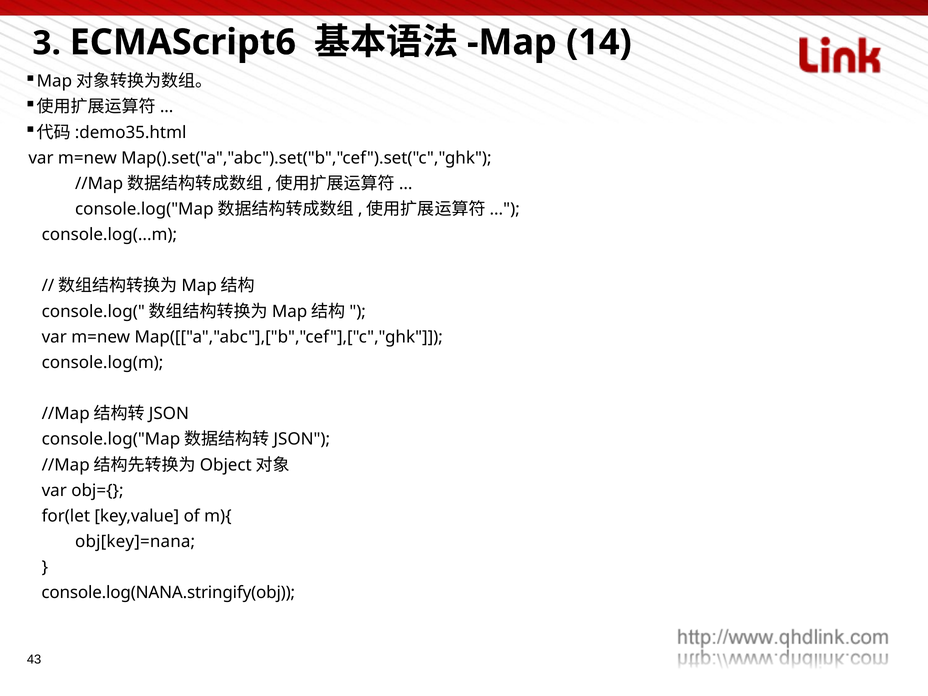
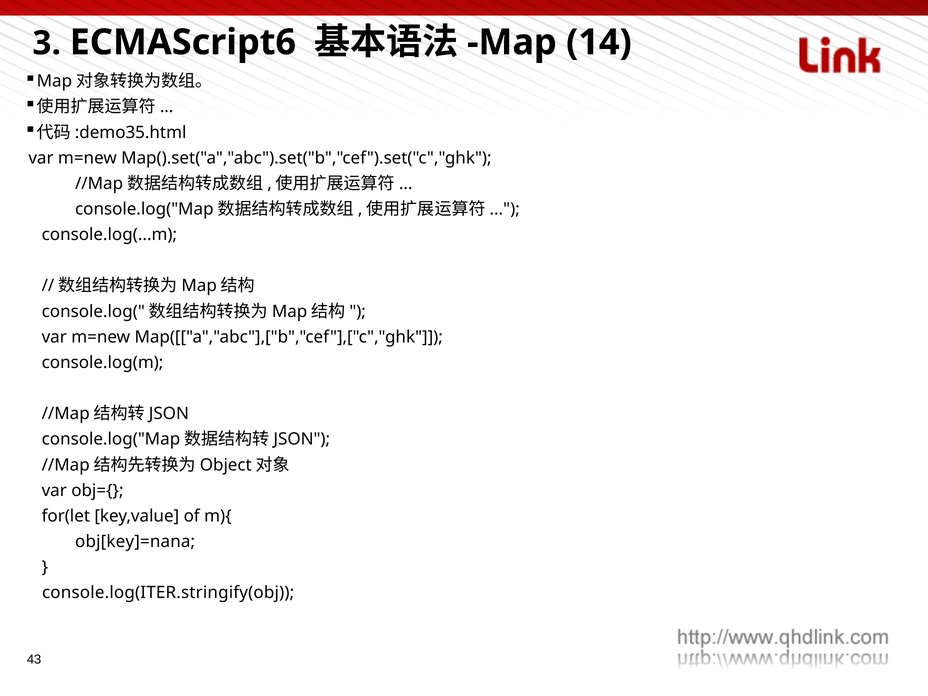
console.log(NANA.stringify(obj: console.log(NANA.stringify(obj -> console.log(ITER.stringify(obj (168, 593)
